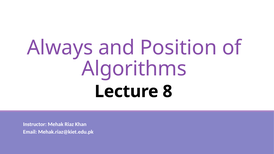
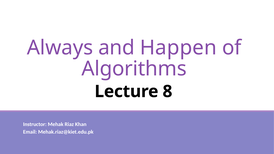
Position: Position -> Happen (178, 48)
